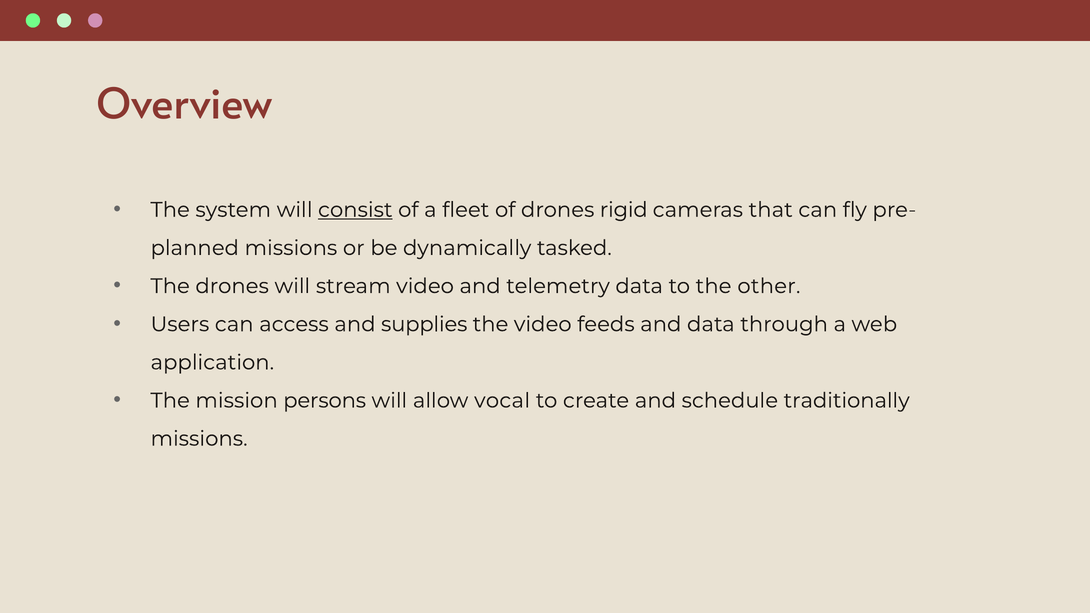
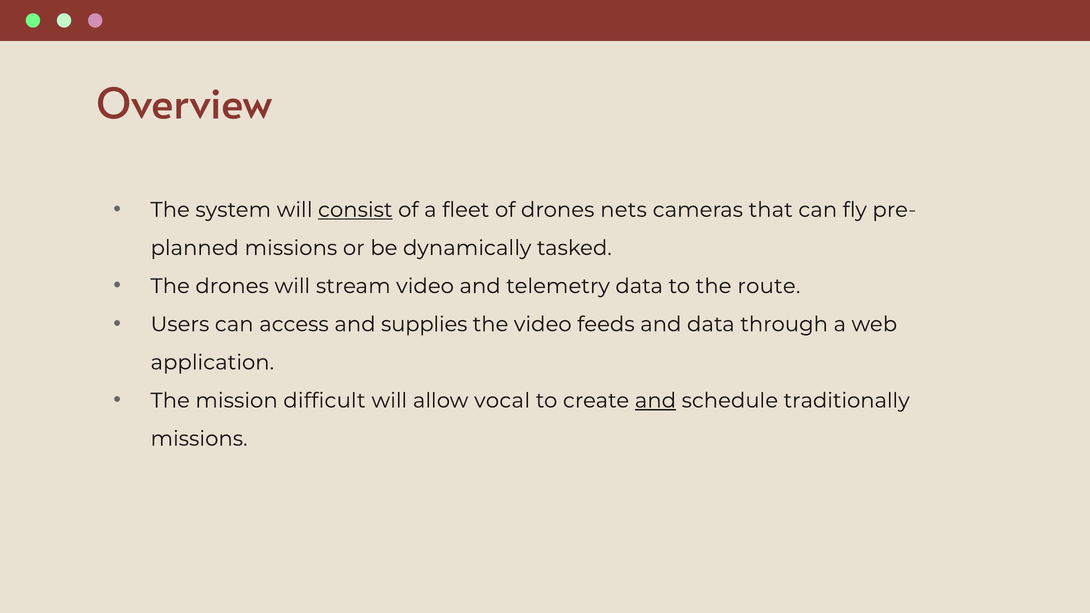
rigid: rigid -> nets (624, 210)
other: other -> route (769, 286)
persons: persons -> difficult (324, 401)
and underline: none -> present (655, 401)
